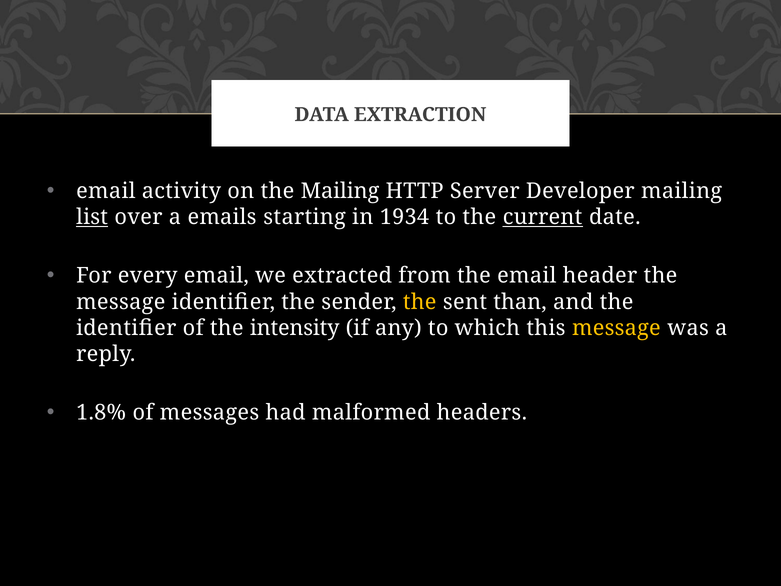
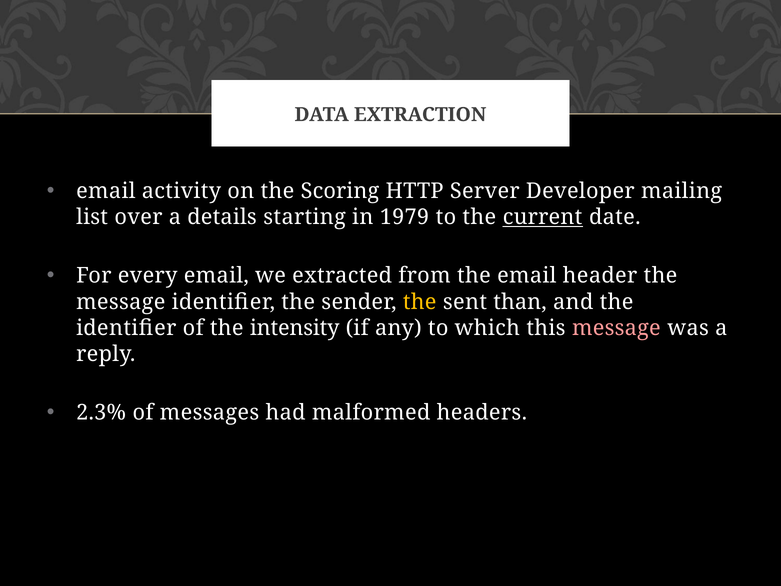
the Mailing: Mailing -> Scoring (340, 191)
list underline: present -> none (92, 217)
emails: emails -> details (222, 217)
1934: 1934 -> 1979 (404, 217)
message colour: yellow -> pink (616, 328)
1.8%: 1.8% -> 2.3% (101, 412)
